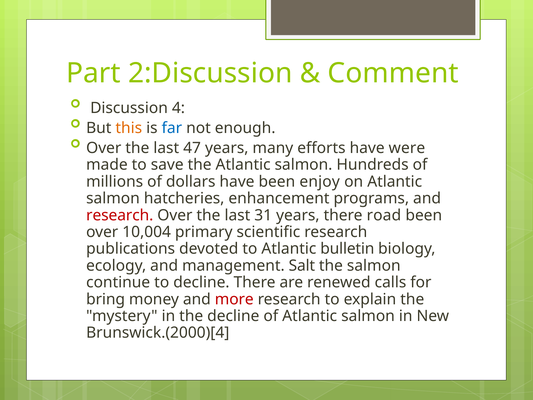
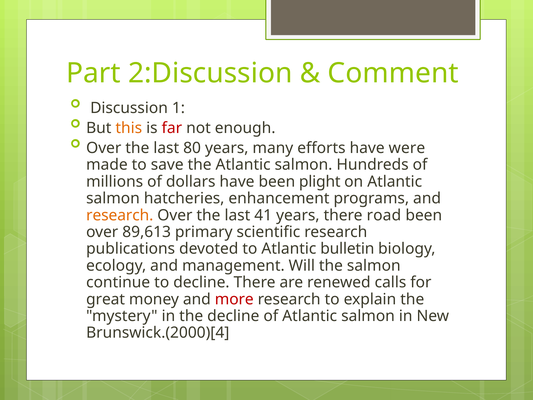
4: 4 -> 1 (178, 108)
far colour: blue -> red (172, 128)
47: 47 -> 80 (192, 148)
enjoy: enjoy -> plight (320, 182)
research colour: red -> orange (120, 215)
31: 31 -> 41 (263, 215)
10,004: 10,004 -> 89,613 (147, 232)
Salt: Salt -> Will (302, 265)
bring: bring -> great (106, 299)
